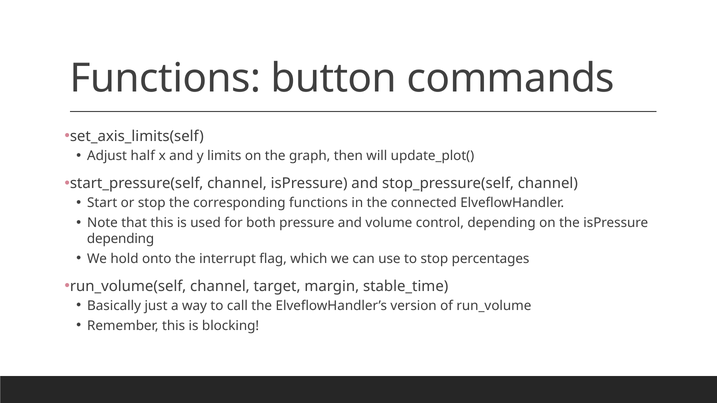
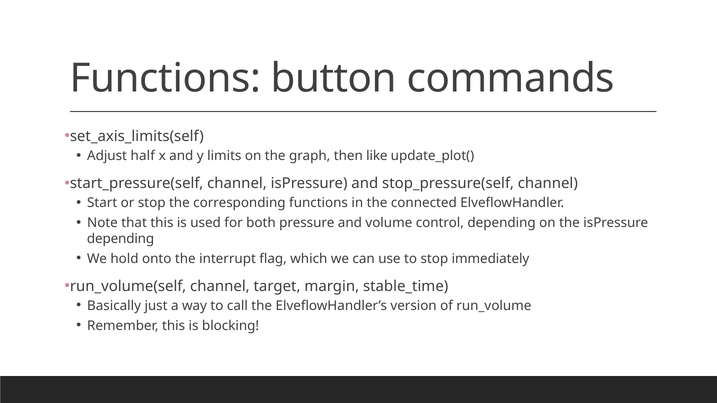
will: will -> like (377, 156)
percentages: percentages -> immediately (490, 259)
